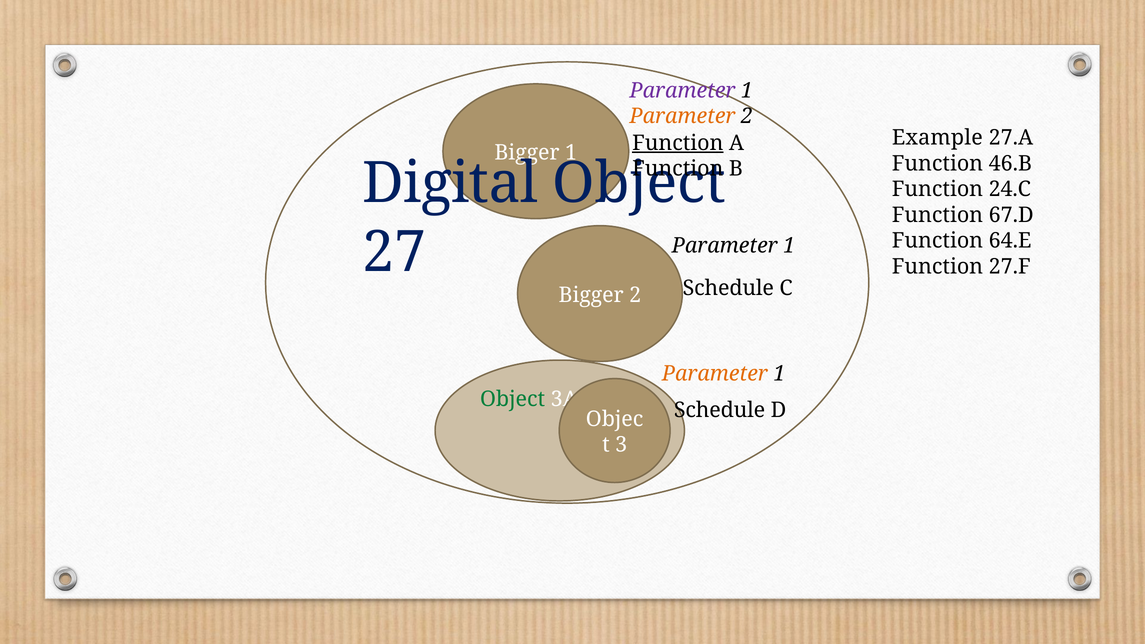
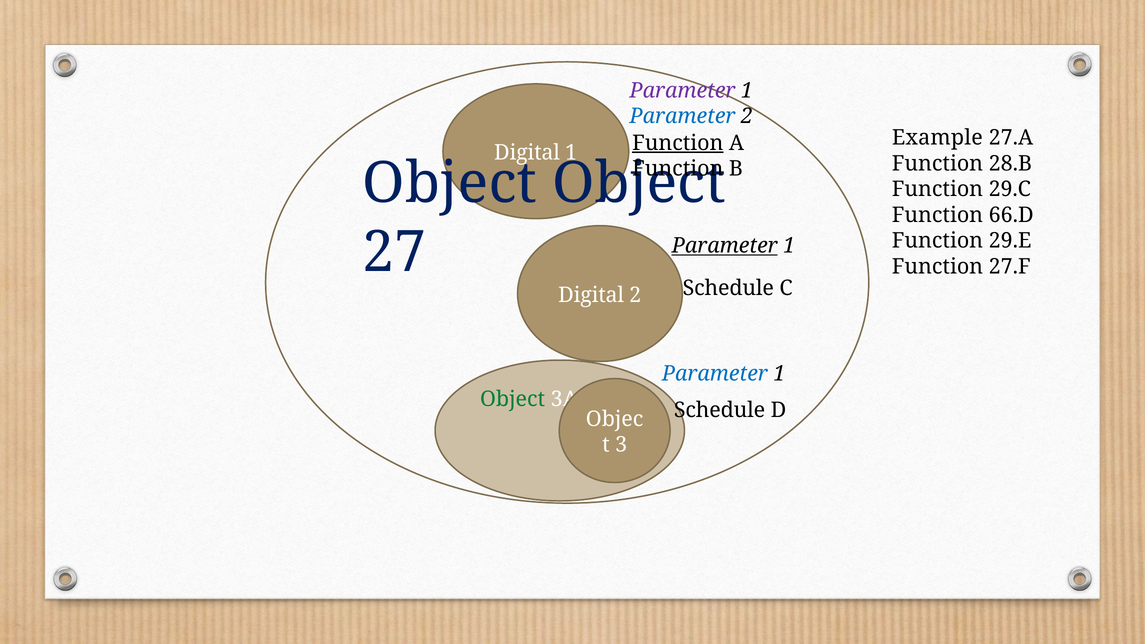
Parameter colour: orange -> blue (682, 116)
Bigger: Bigger -> Digital (527, 153)
46.B: 46.B -> 28.B (1010, 163)
Digital: Digital -> Object (450, 183)
24.C: 24.C -> 29.C (1010, 189)
67.D: 67.D -> 66.D (1011, 215)
64.E: 64.E -> 29.E (1010, 241)
Parameter underline: none -> present (725, 246)
Bigger: Bigger -> Digital (591, 295)
Parameter colour: orange -> blue (715, 374)
